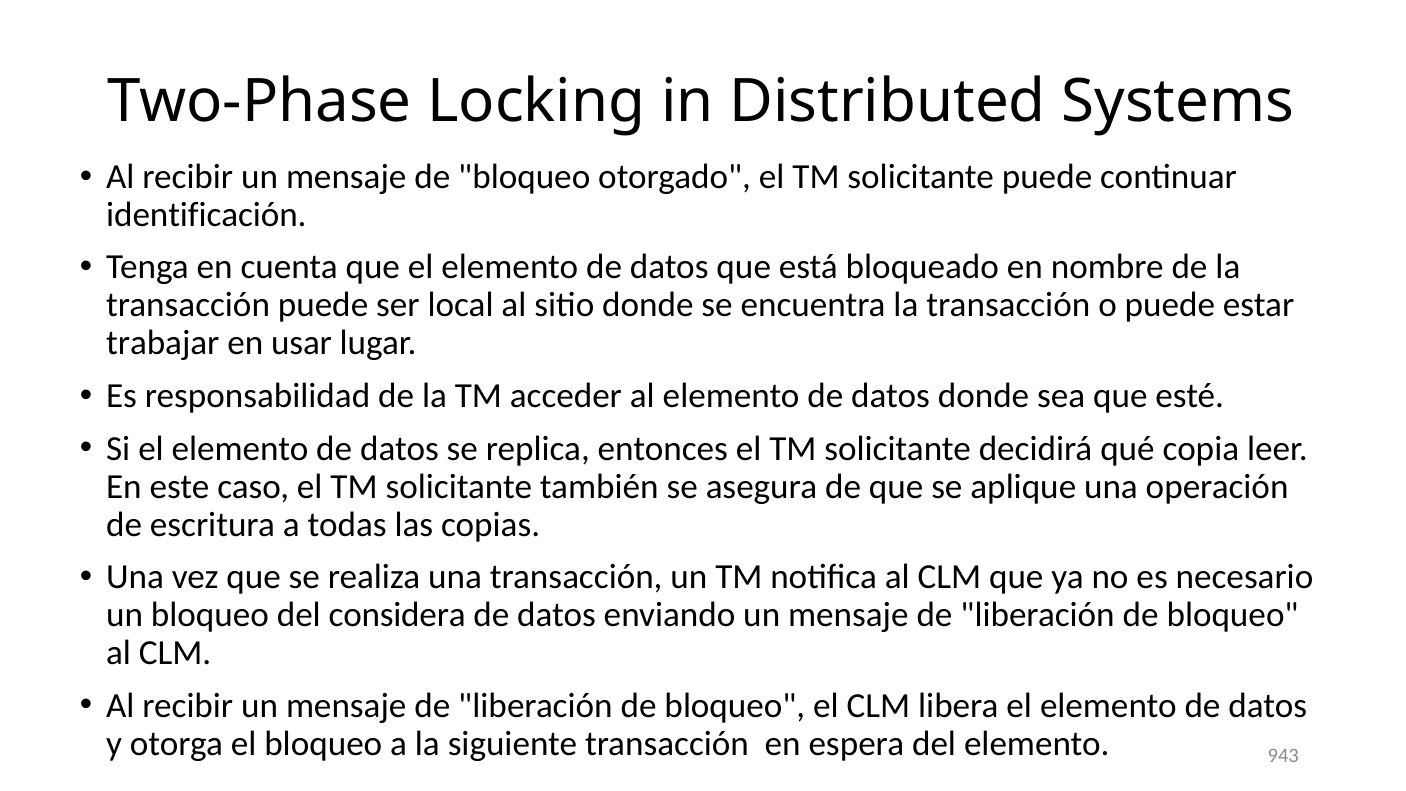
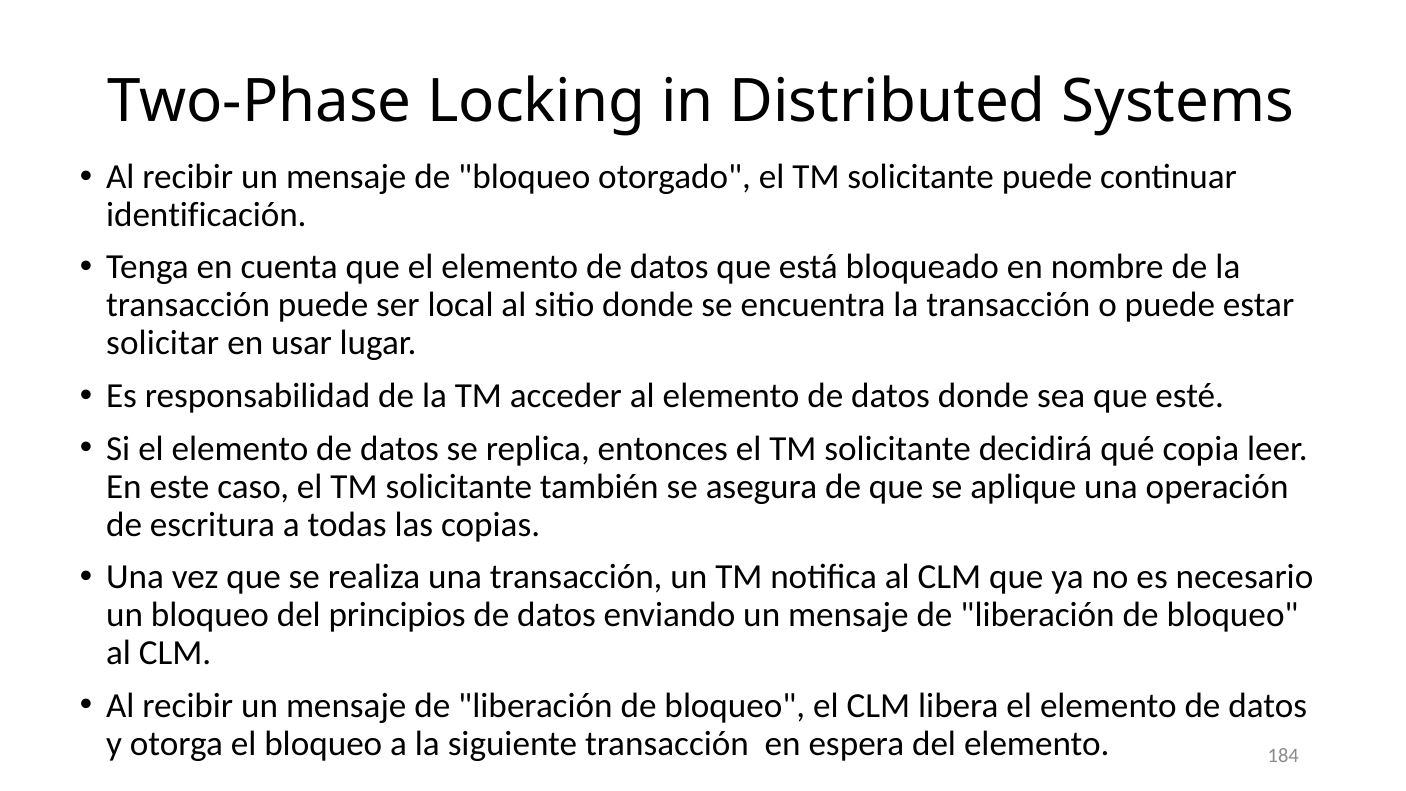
trabajar: trabajar -> solicitar (163, 343)
considera: considera -> principios (397, 615)
943: 943 -> 184 (1283, 755)
